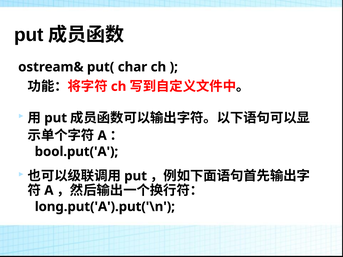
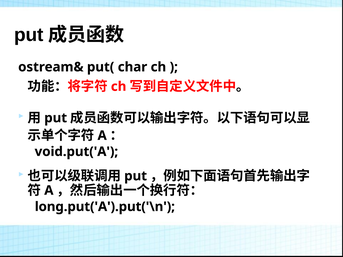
bool.put('A: bool.put('A -> void.put('A (76, 152)
